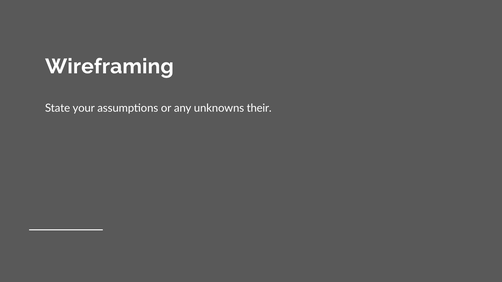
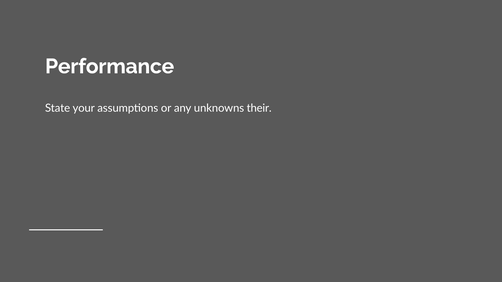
Wireframing: Wireframing -> Performance (110, 66)
